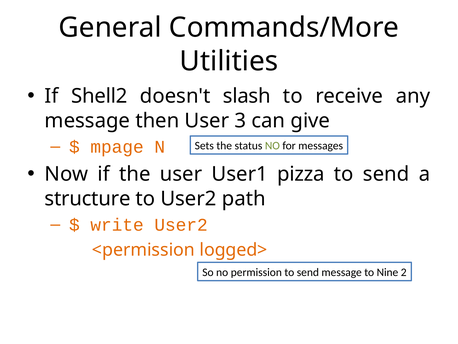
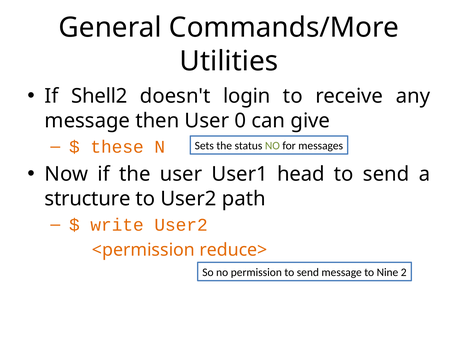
slash: slash -> login (247, 96)
3: 3 -> 0 (240, 121)
mpage: mpage -> these (117, 147)
pizza: pizza -> head (301, 174)
logged>: logged> -> reduce> (234, 250)
